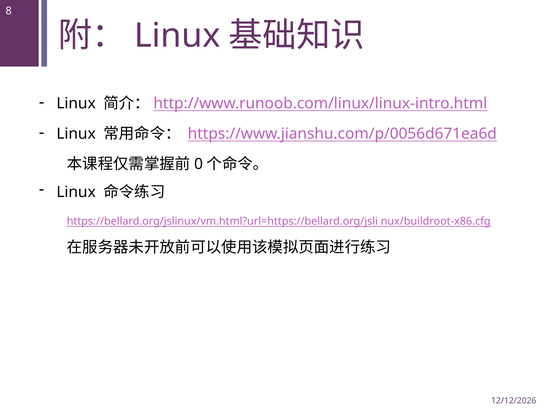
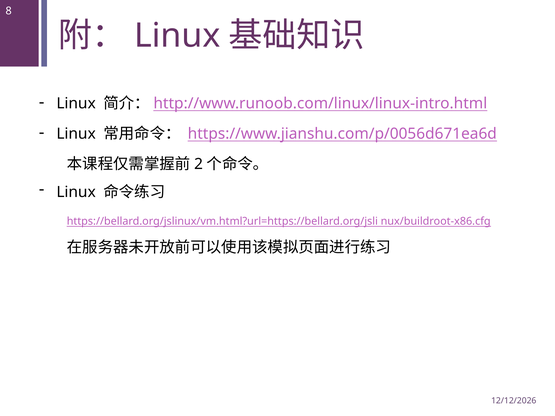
0: 0 -> 2 (199, 164)
